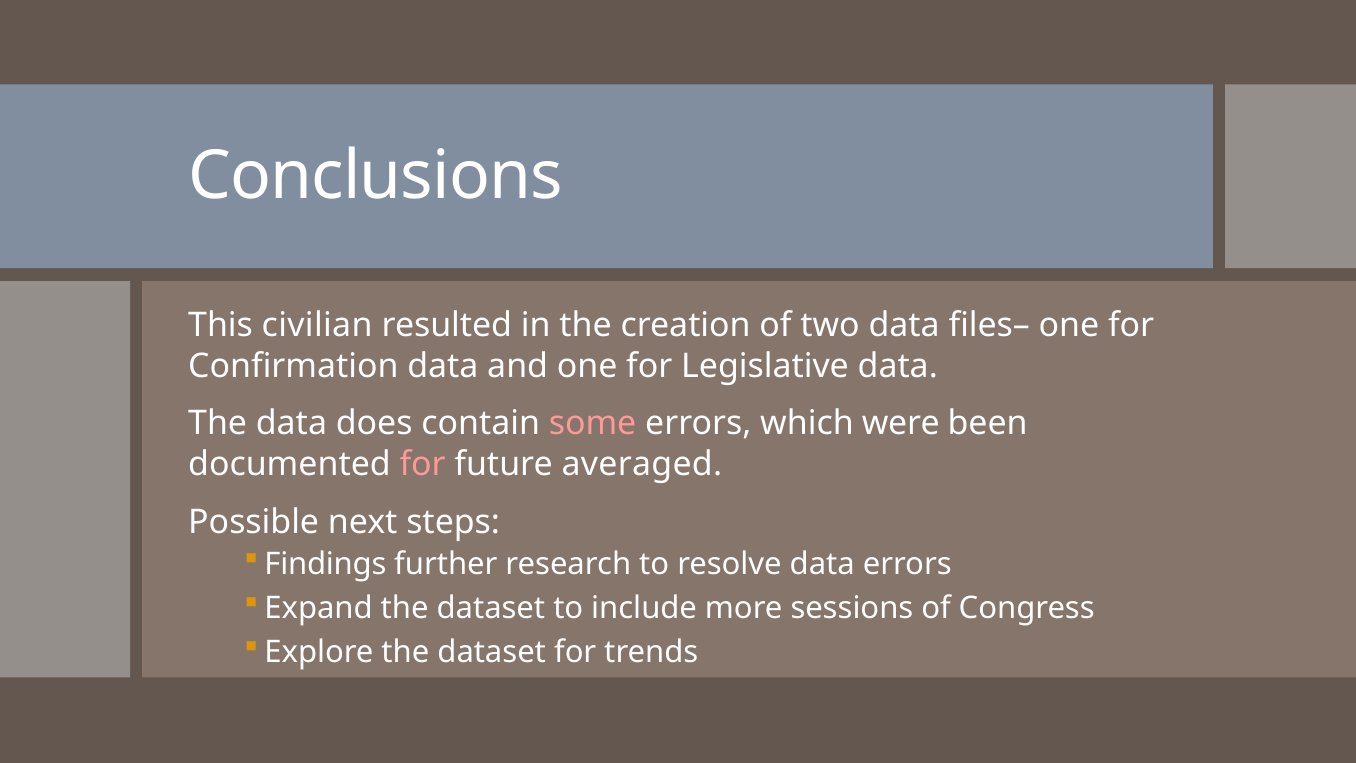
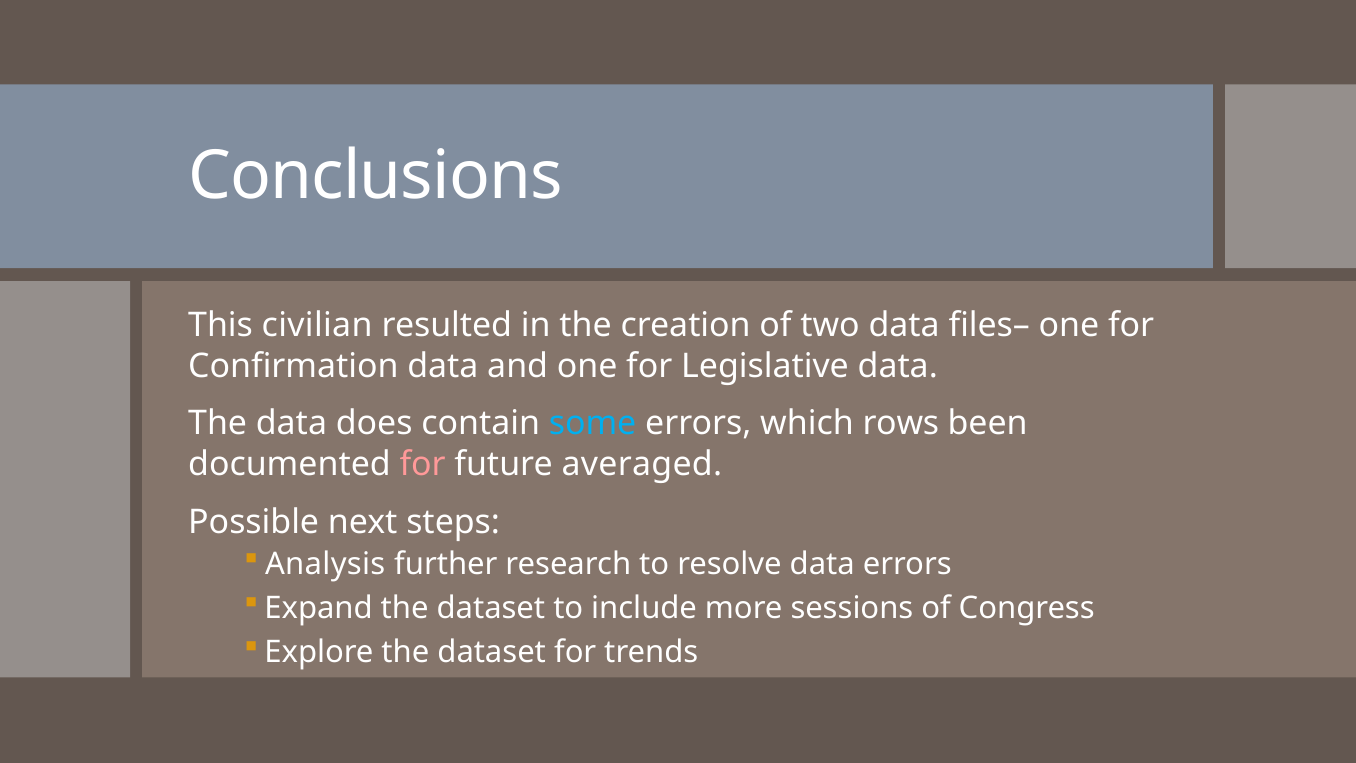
some colour: pink -> light blue (593, 423)
were: were -> rows (901, 423)
Findings: Findings -> Analysis (325, 564)
